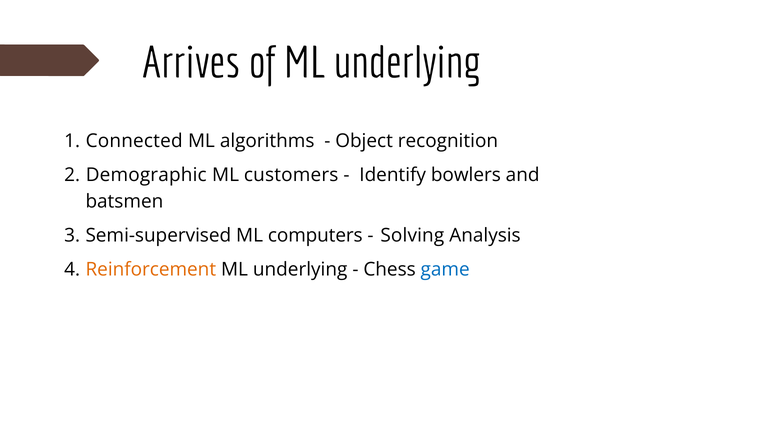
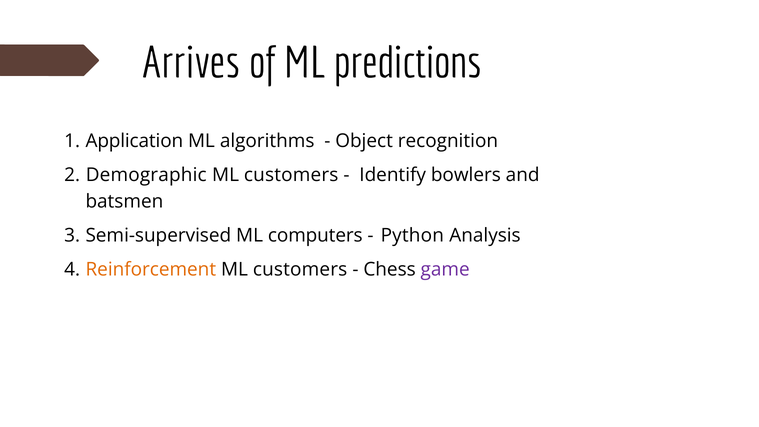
of ML underlying: underlying -> predictions (408, 63)
Connected: Connected -> Application (134, 141)
Solving: Solving -> Python (412, 235)
underlying: underlying -> customers (300, 270)
game colour: blue -> purple (445, 270)
